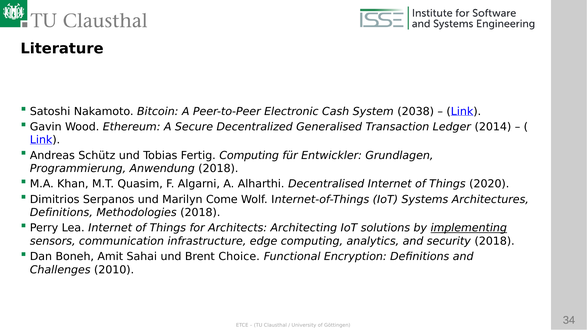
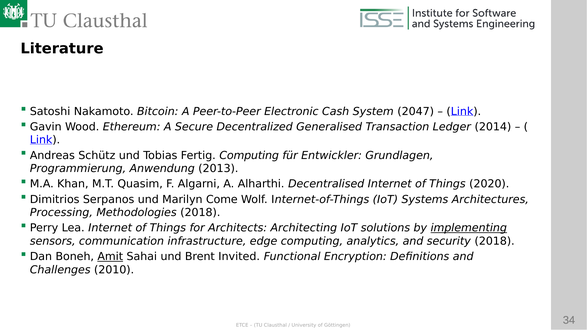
2038: 2038 -> 2047 (416, 111)
Anwendung 2018: 2018 -> 2013 (218, 169)
Definitions: Definitions -> Processing (61, 213)
Amit underline: none -> present (110, 257)
Choice: Choice -> Invited (239, 257)
